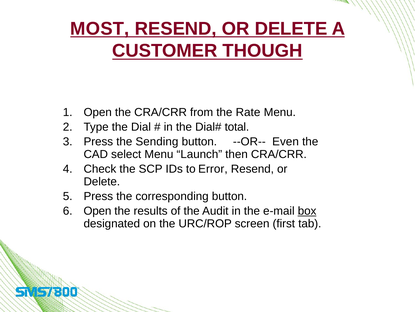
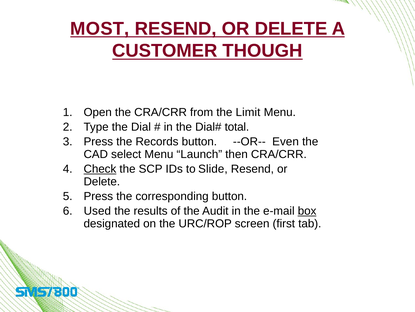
Rate: Rate -> Limit (248, 112)
Sending: Sending -> Records (157, 141)
Check underline: none -> present (100, 169)
Error: Error -> Slide (213, 169)
Open: Open -> Used (97, 211)
